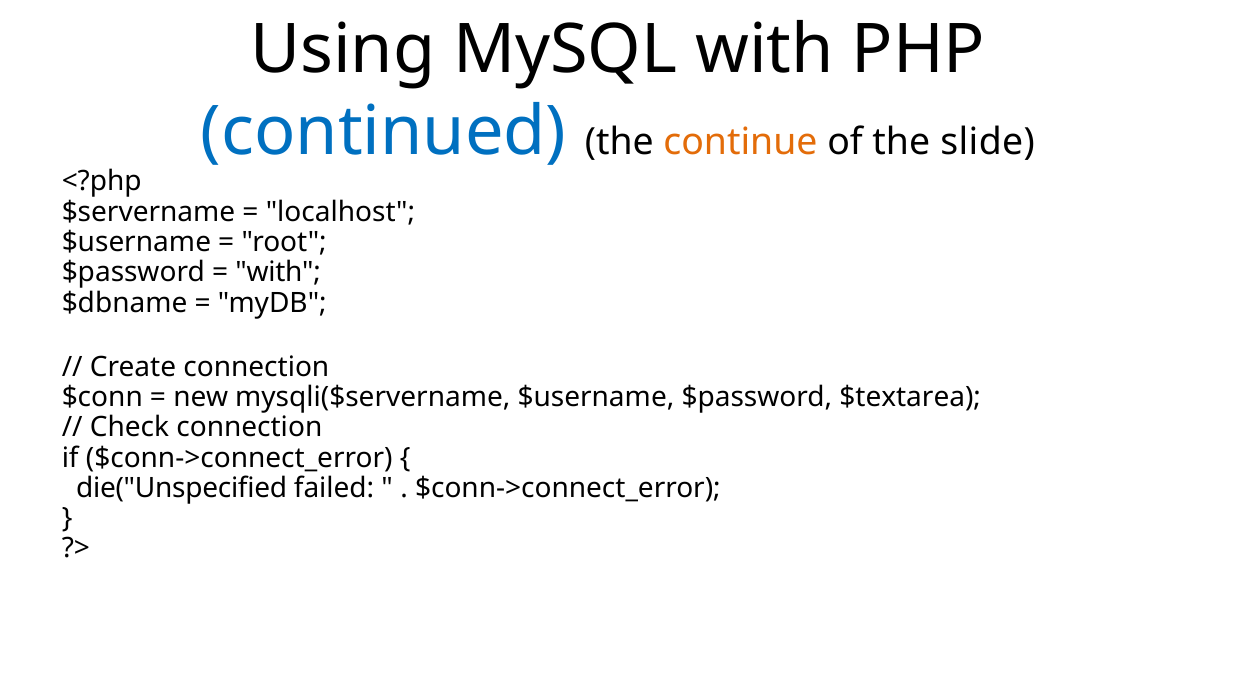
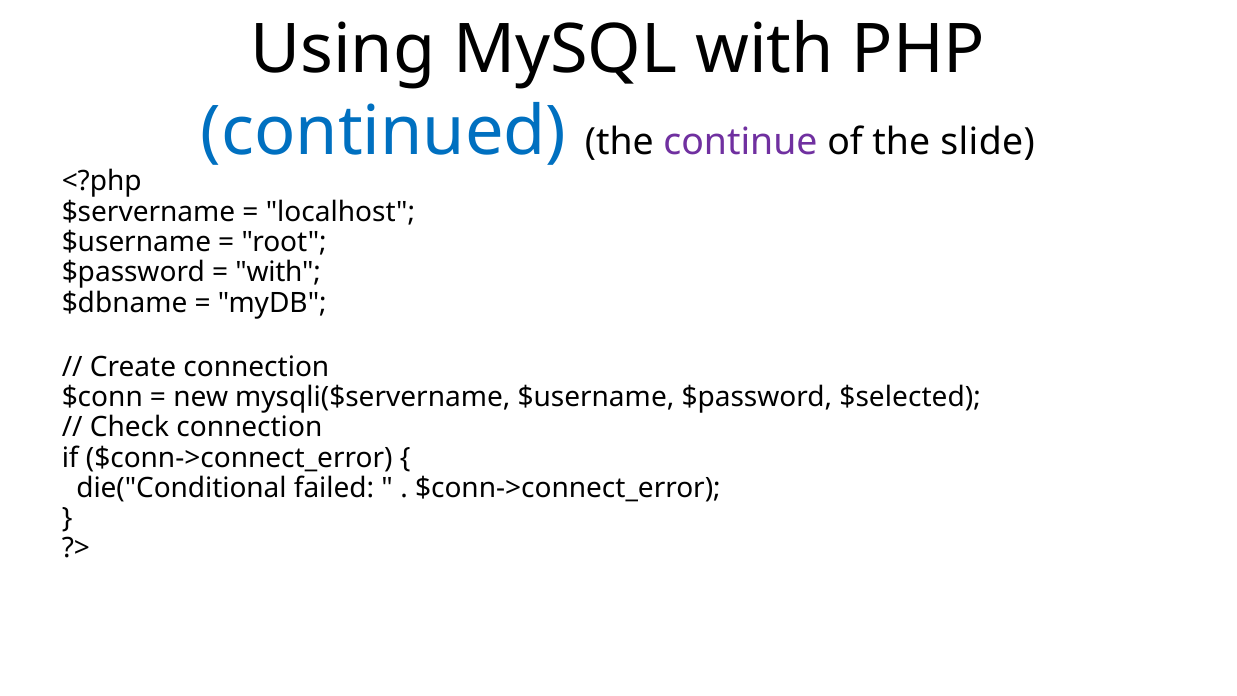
continue colour: orange -> purple (740, 142)
$textarea: $textarea -> $selected (910, 397)
die("Unspecified: die("Unspecified -> die("Conditional (181, 488)
